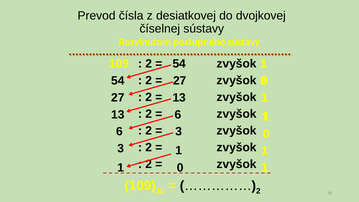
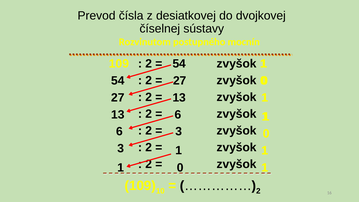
postupného sústavy: sústavy -> mocnín (244, 42)
